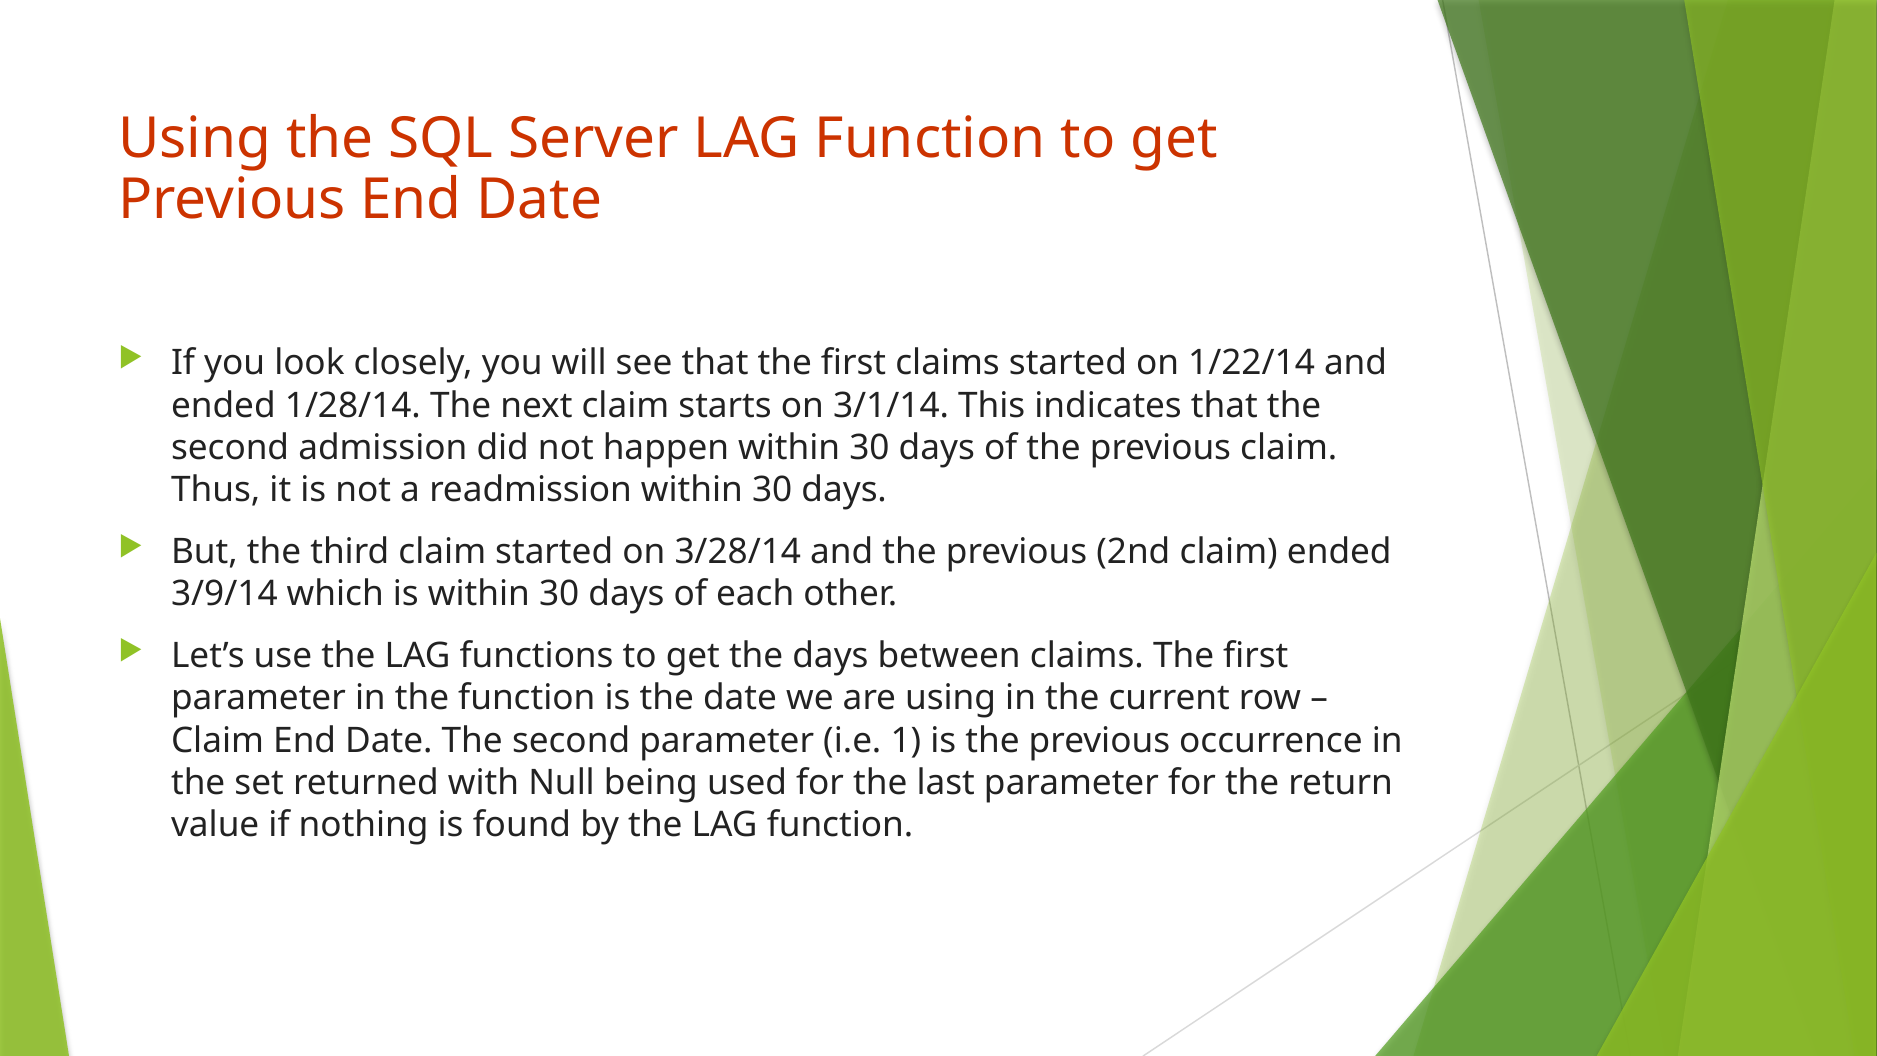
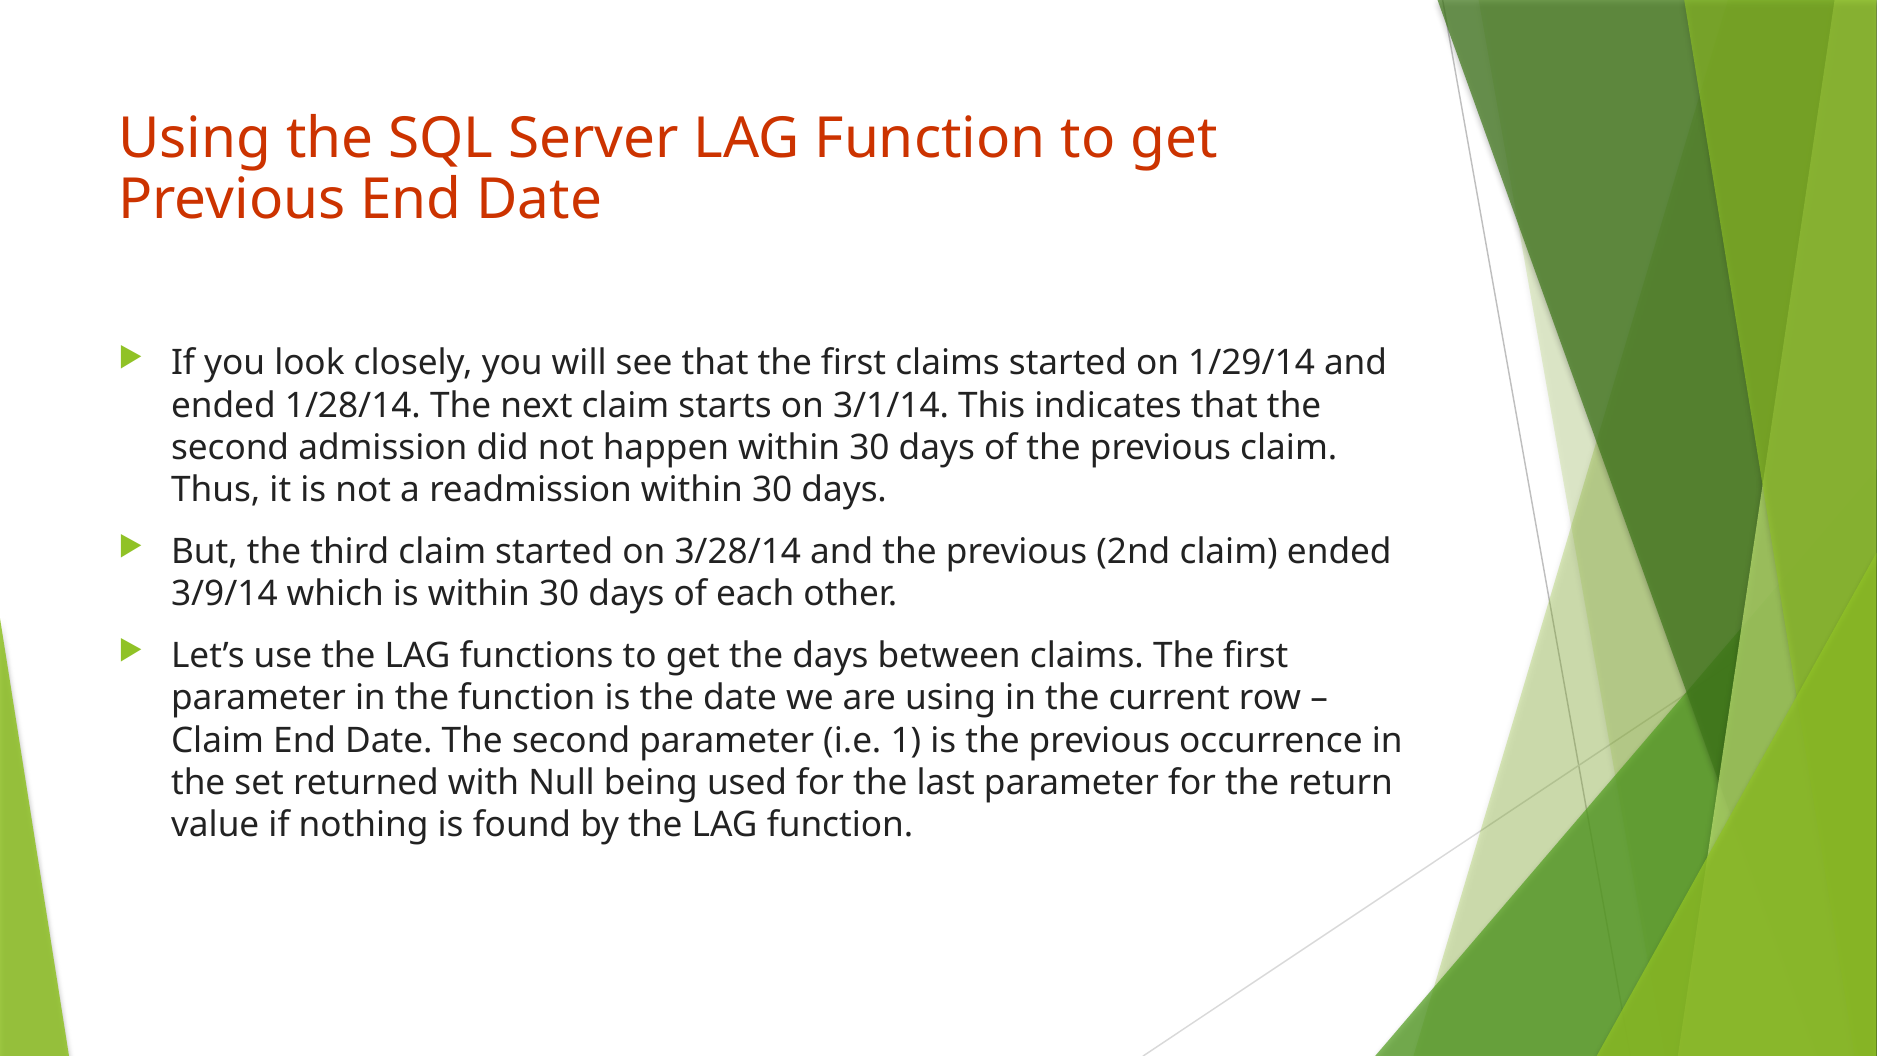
1/22/14: 1/22/14 -> 1/29/14 (1252, 363)
